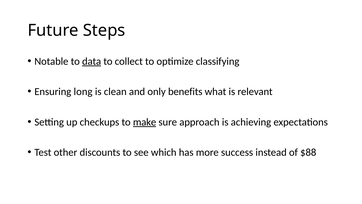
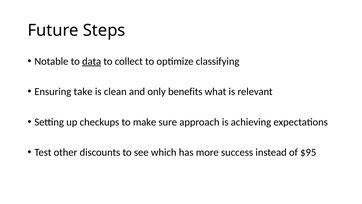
long: long -> take (83, 91)
make underline: present -> none (145, 122)
$88: $88 -> $95 (308, 152)
